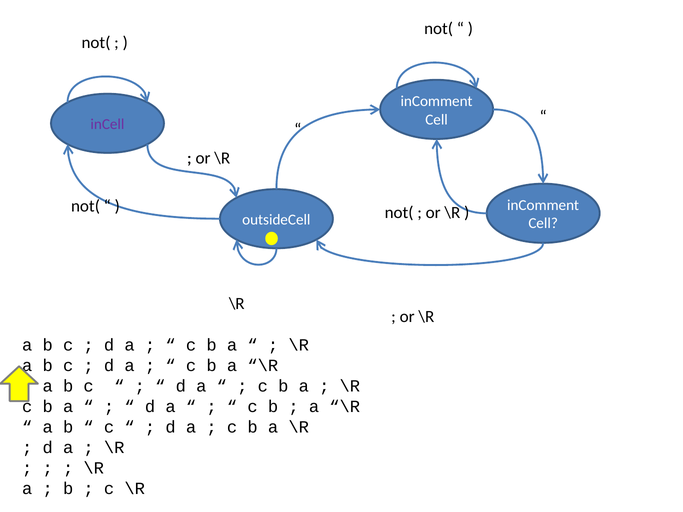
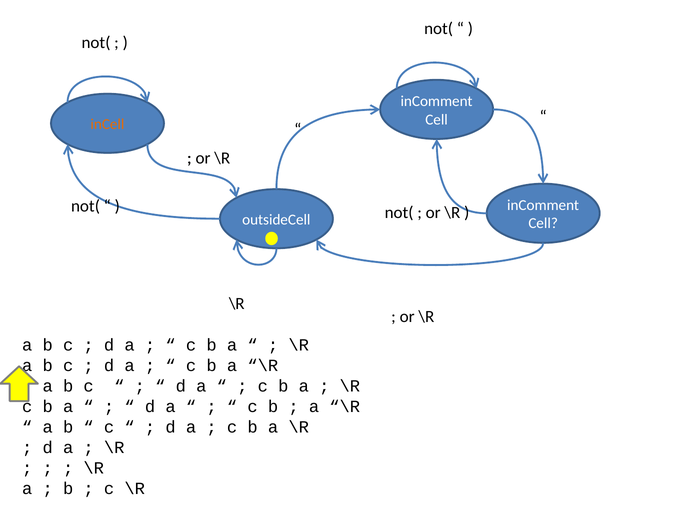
inCell colour: purple -> orange (107, 124)
